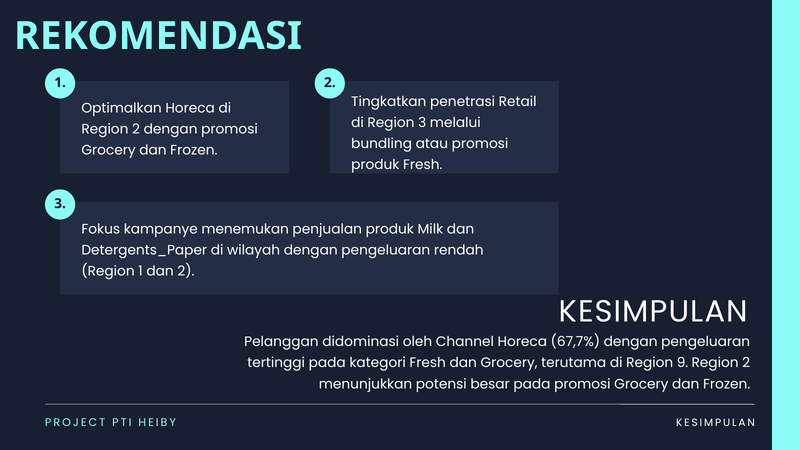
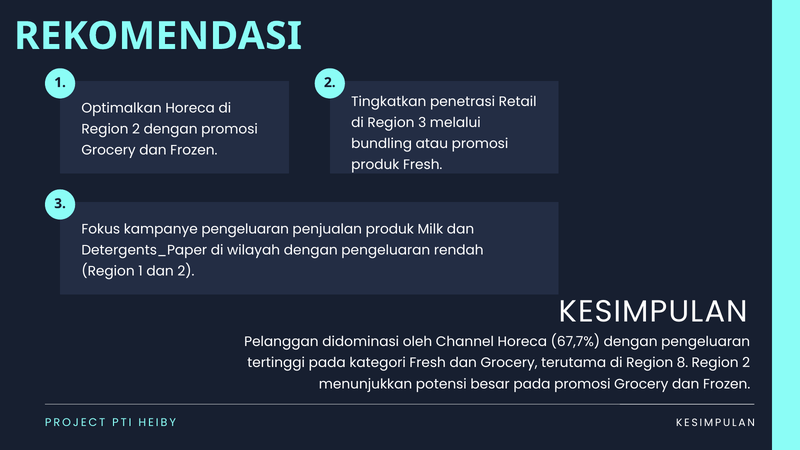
kampanye menemukan: menemukan -> pengeluaran (245, 229)
9: 9 -> 8 (682, 363)
